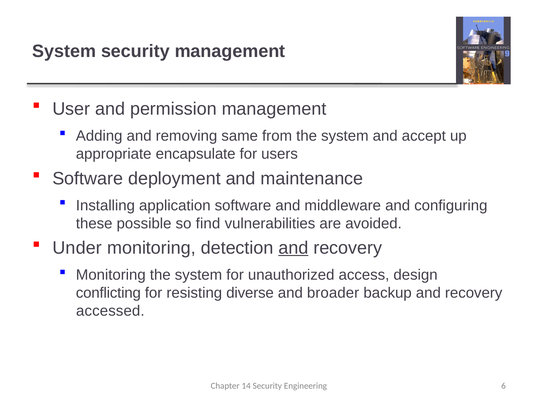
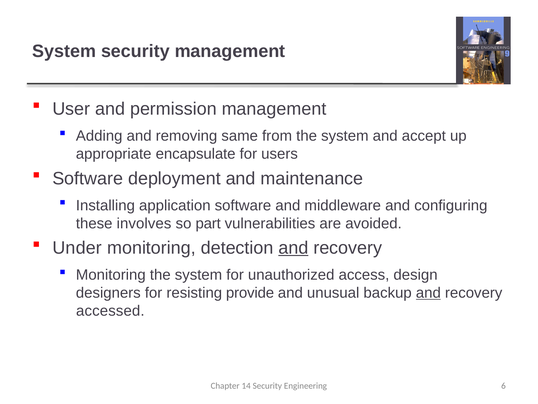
possible: possible -> involves (144, 223)
find: find -> part (208, 223)
conflicting: conflicting -> designers (108, 292)
diverse: diverse -> provide (250, 292)
broader: broader -> unusual (333, 292)
and underline: none -> present (428, 292)
